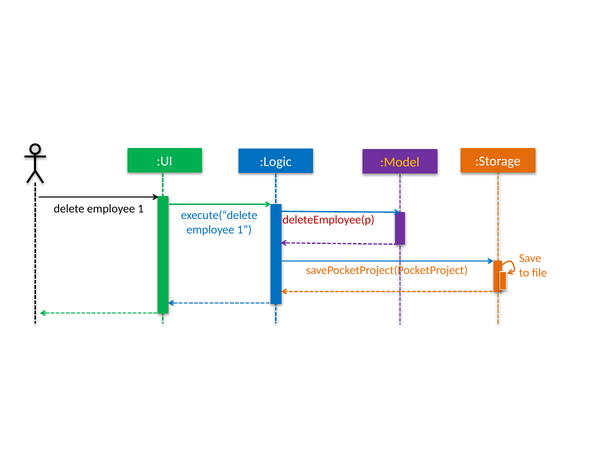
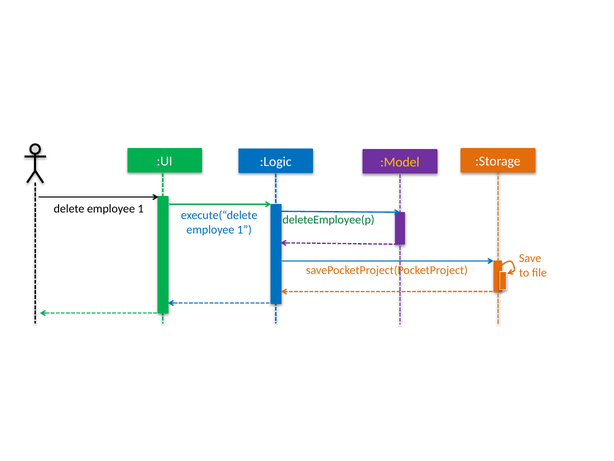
deleteEmployee(p colour: red -> green (329, 220)
